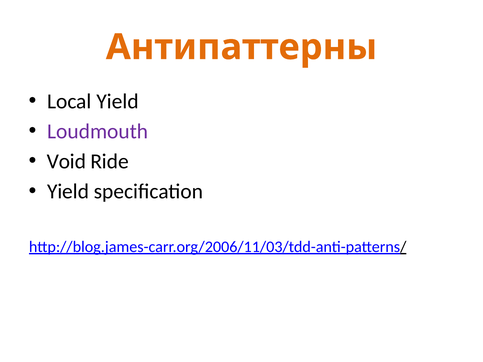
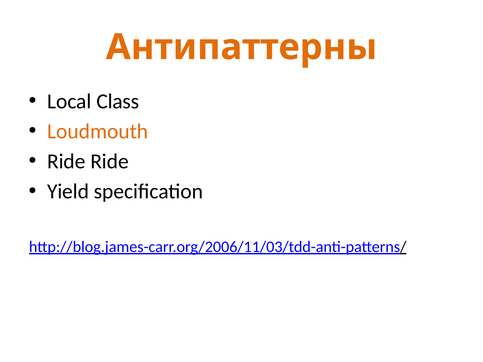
Local Yield: Yield -> Class (118, 101)
Loudmouth colour: purple -> orange (98, 131)
Void: Void -> Ride (66, 161)
